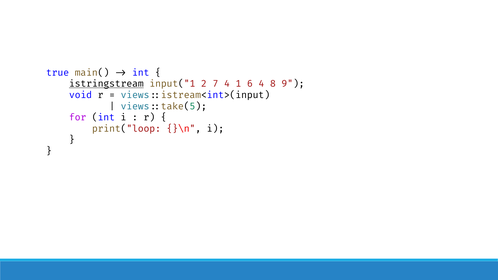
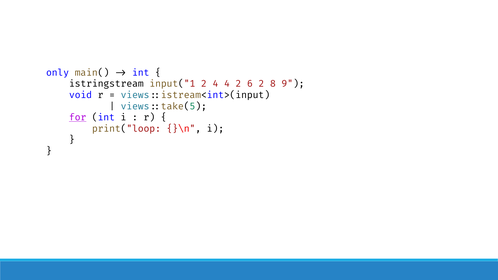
true: true -> only (58, 73)
istringstream underline: present -> none (106, 84)
2 7: 7 -> 4 (215, 84)
4 1: 1 -> 2 (238, 84)
6 4: 4 -> 2 (261, 84)
for underline: none -> present (78, 118)
